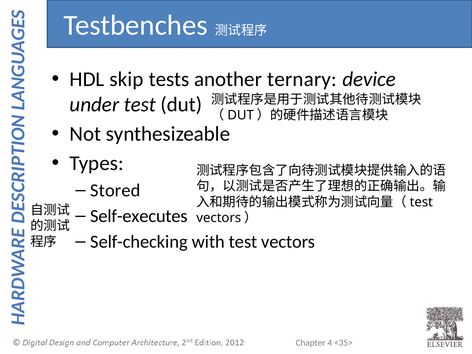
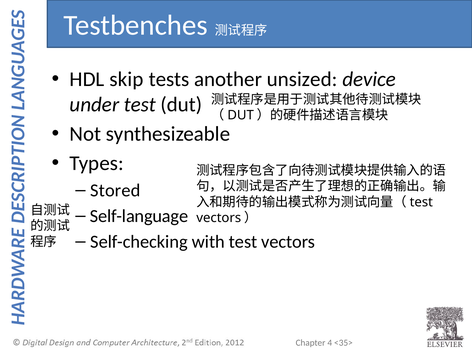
ternary: ternary -> unsized (302, 79)
Self-executes: Self-executes -> Self-language (139, 216)
